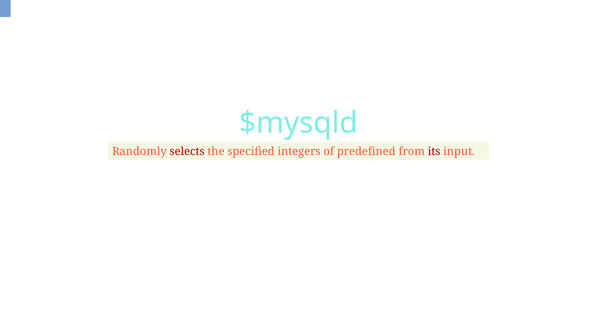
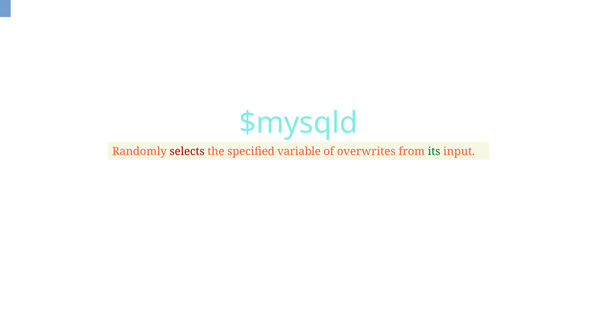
integers: integers -> variable (299, 151)
predefined: predefined -> overwrites (366, 151)
its colour: red -> green (434, 151)
